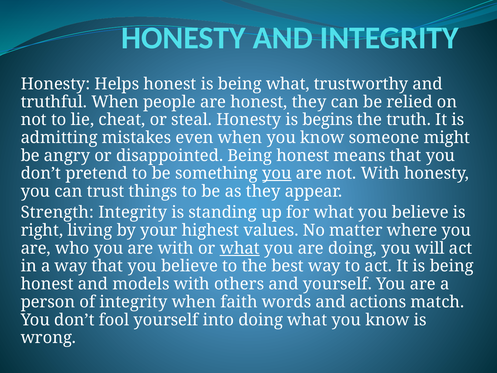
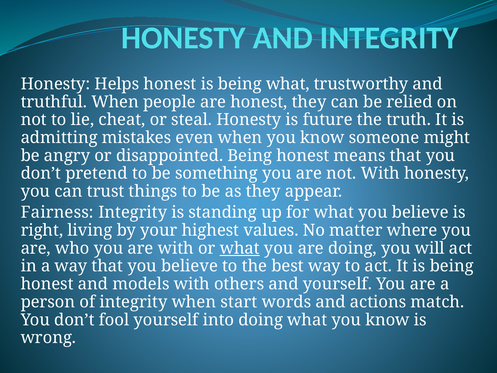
begins: begins -> future (328, 120)
you underline: present -> none (277, 173)
Strength: Strength -> Fairness (57, 212)
faith: faith -> start (239, 302)
